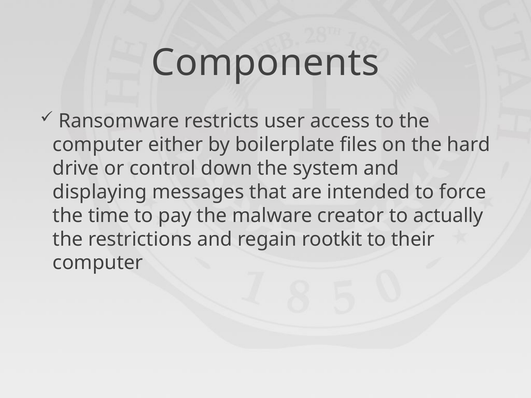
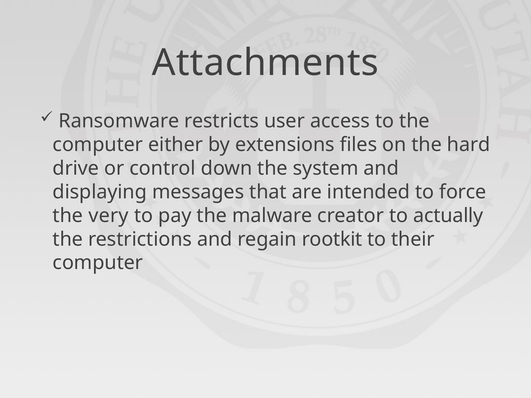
Components: Components -> Attachments (265, 63)
boilerplate: boilerplate -> extensions (285, 145)
time: time -> very (108, 216)
